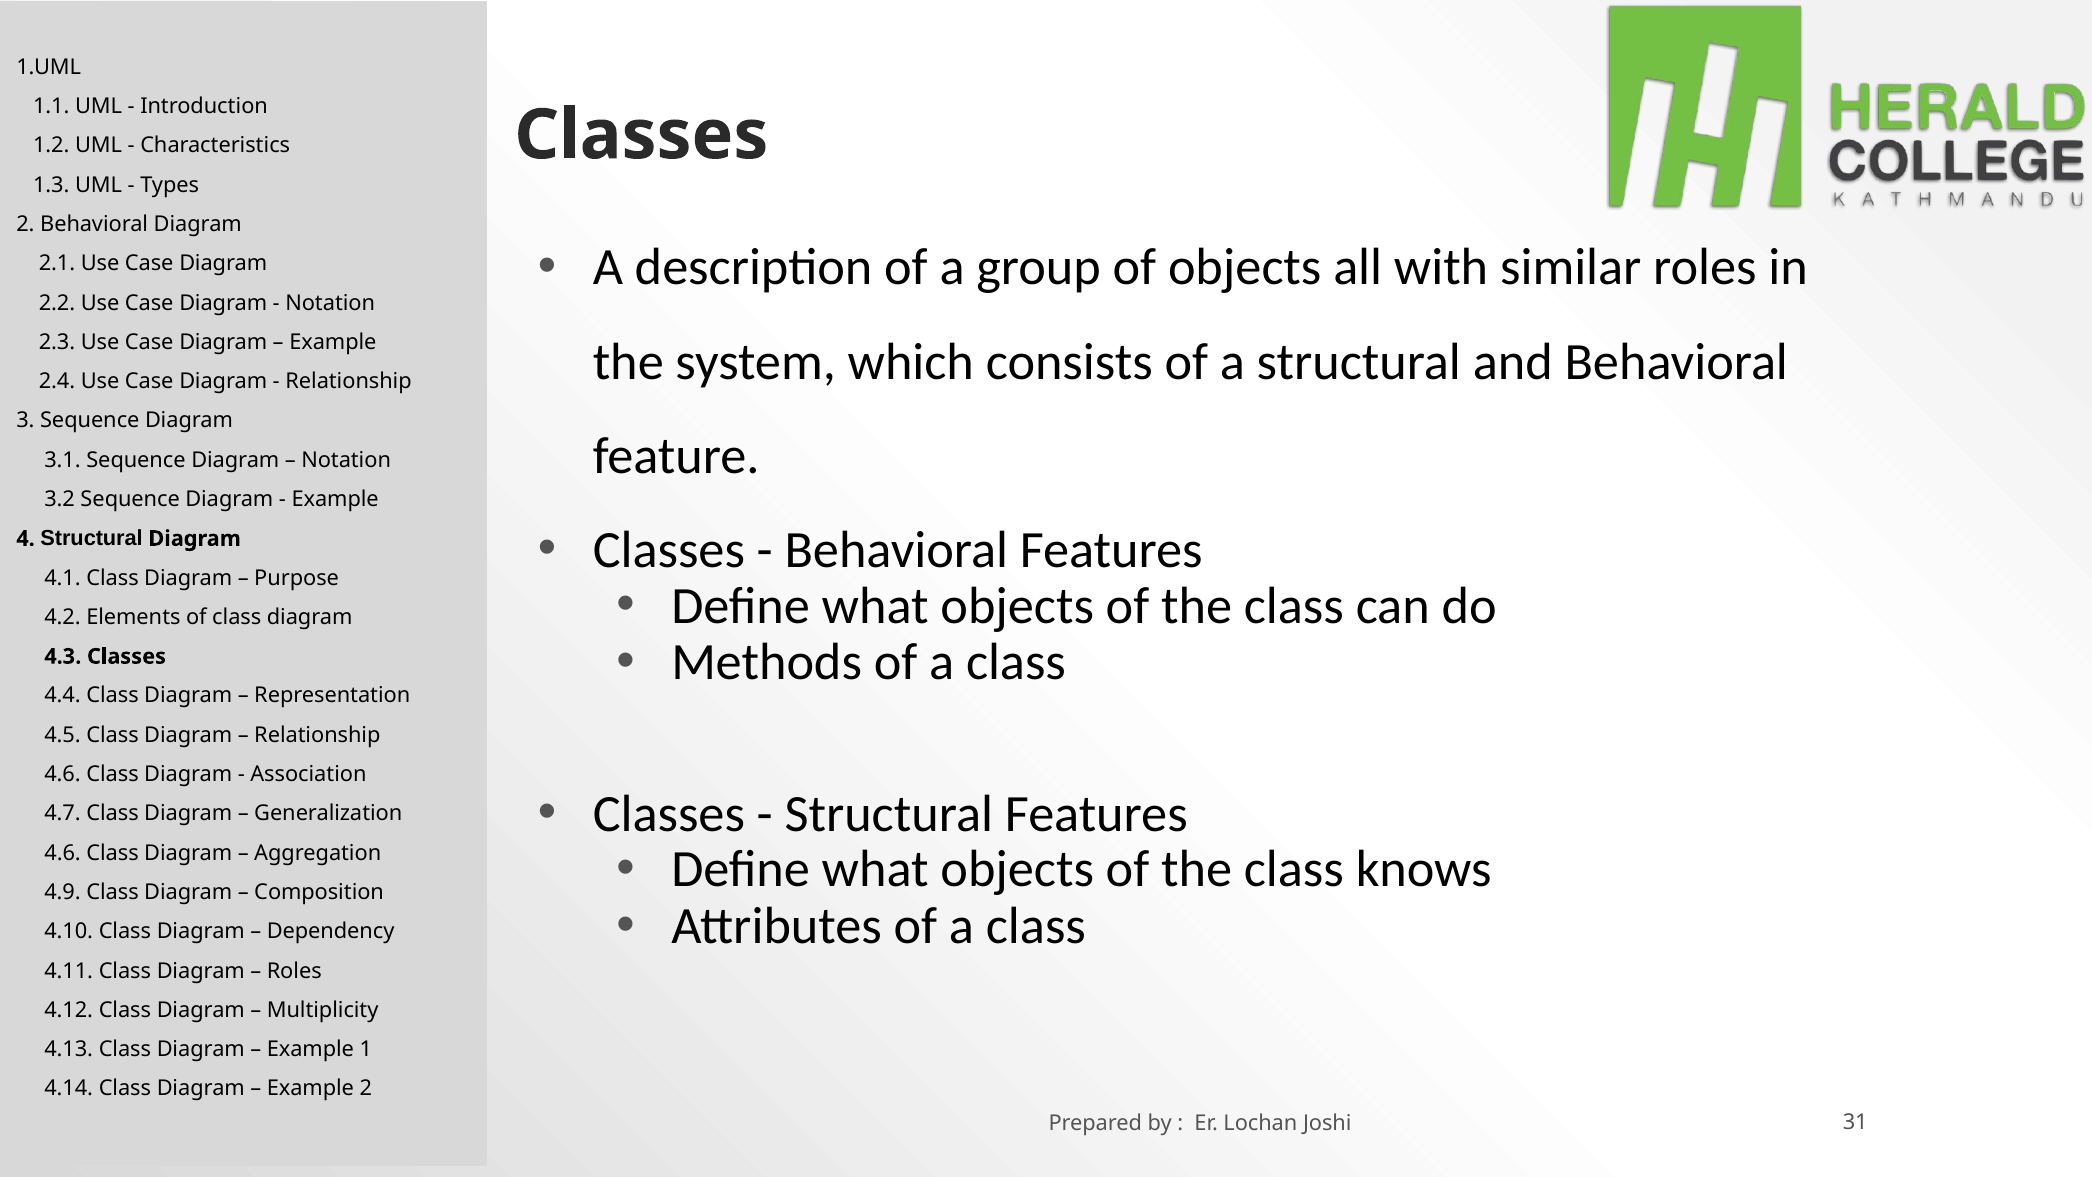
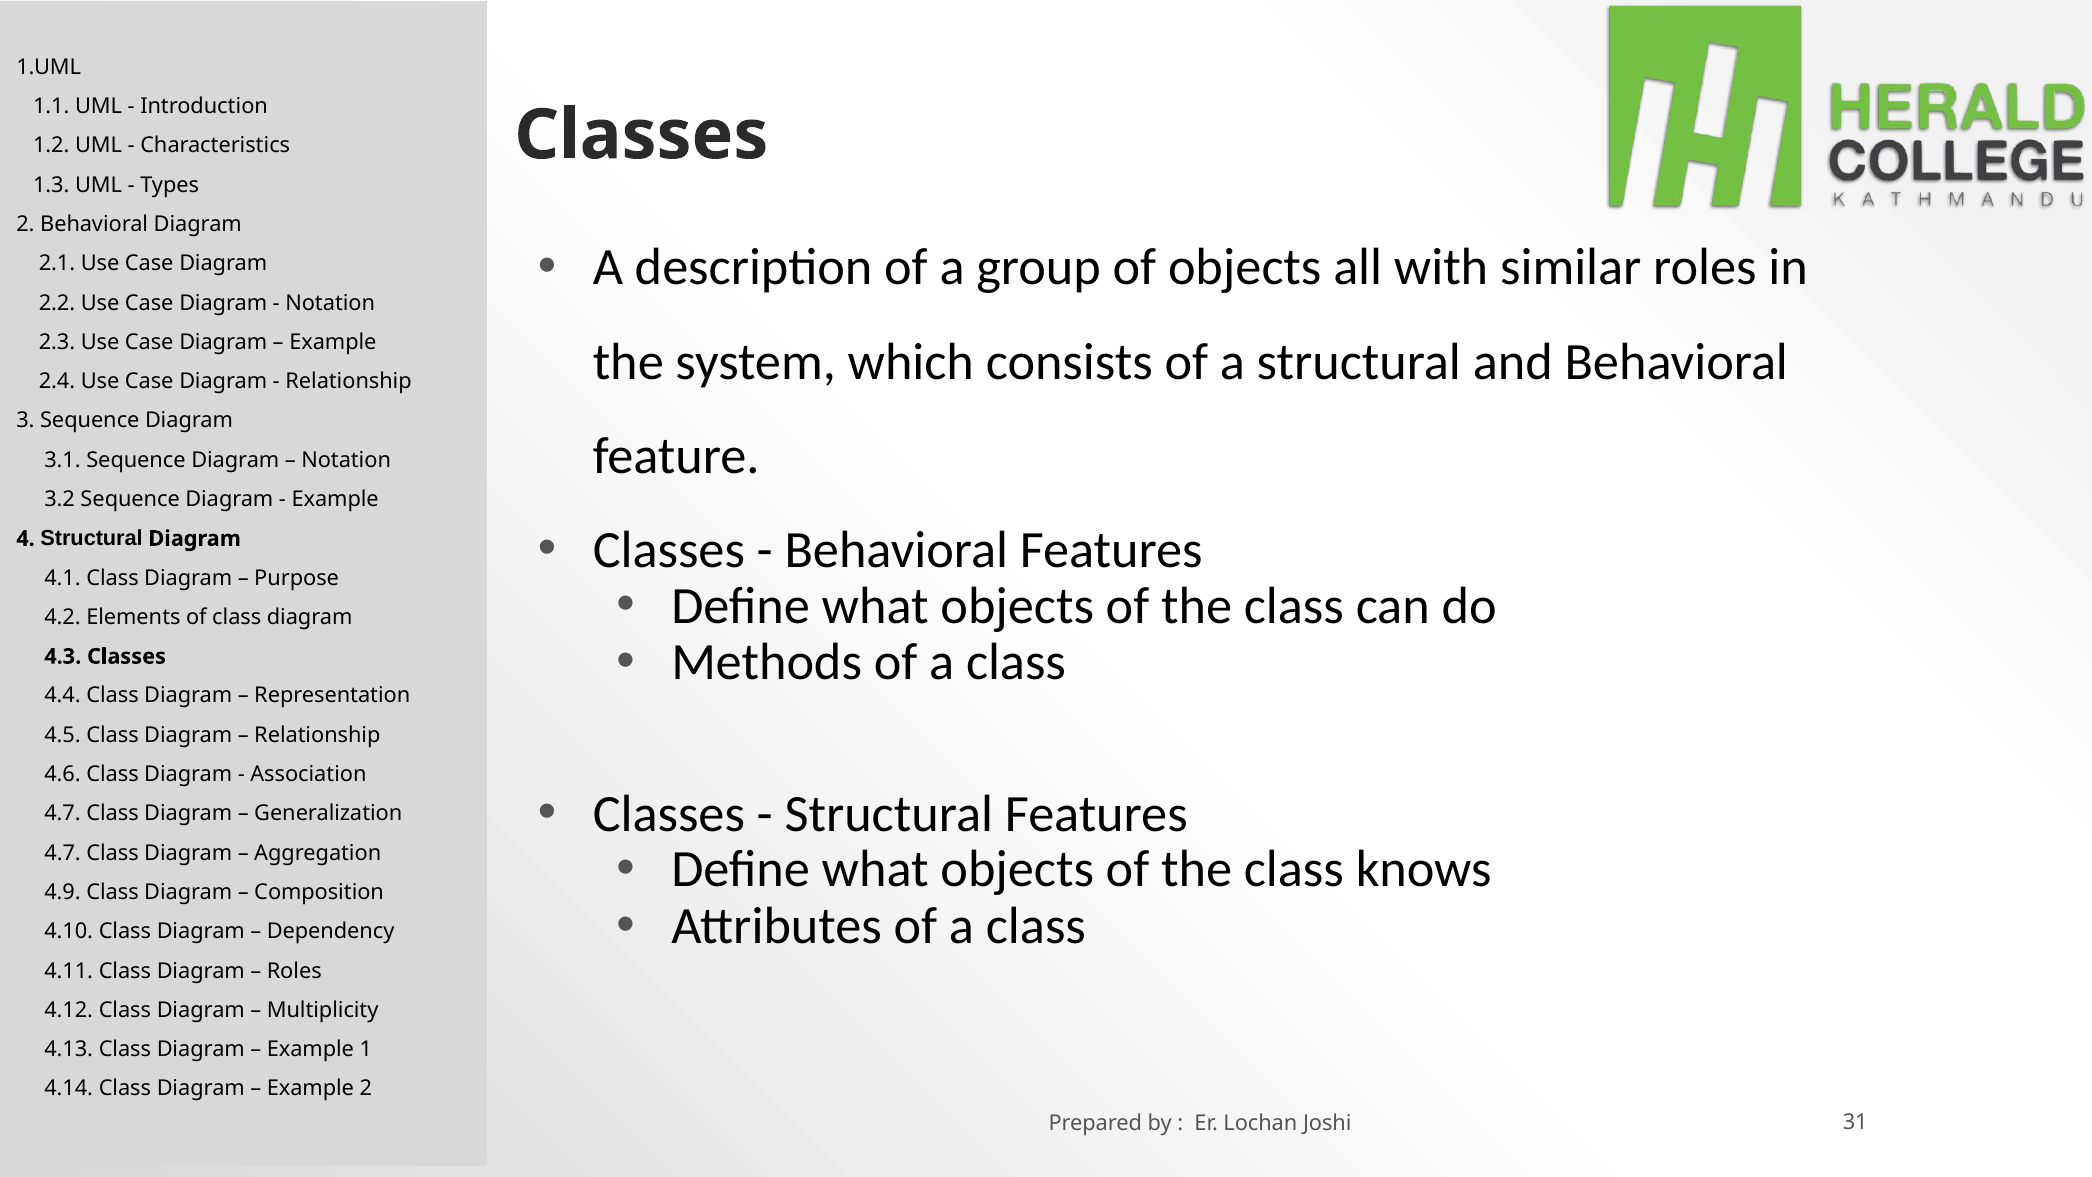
4.6: 4.6 -> 4.7 (63, 853)
